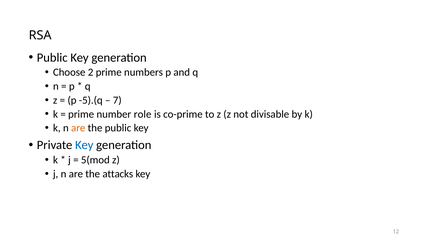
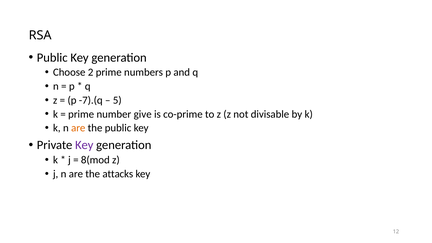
-5).(q: -5).(q -> -7).(q (91, 100)
7: 7 -> 5 (117, 100)
role: role -> give (143, 114)
Key colour: blue -> purple (84, 145)
5(mod: 5(mod -> 8(mod (95, 160)
